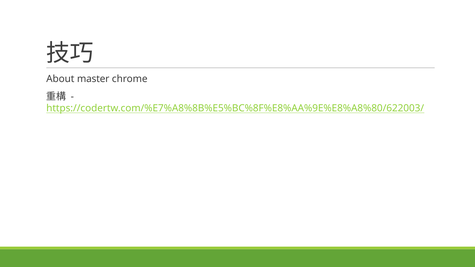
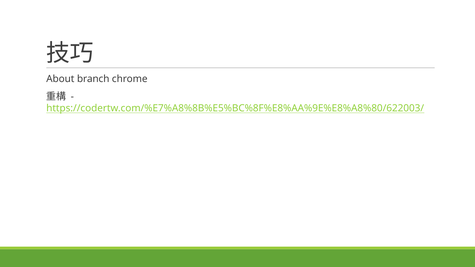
master: master -> branch (93, 79)
